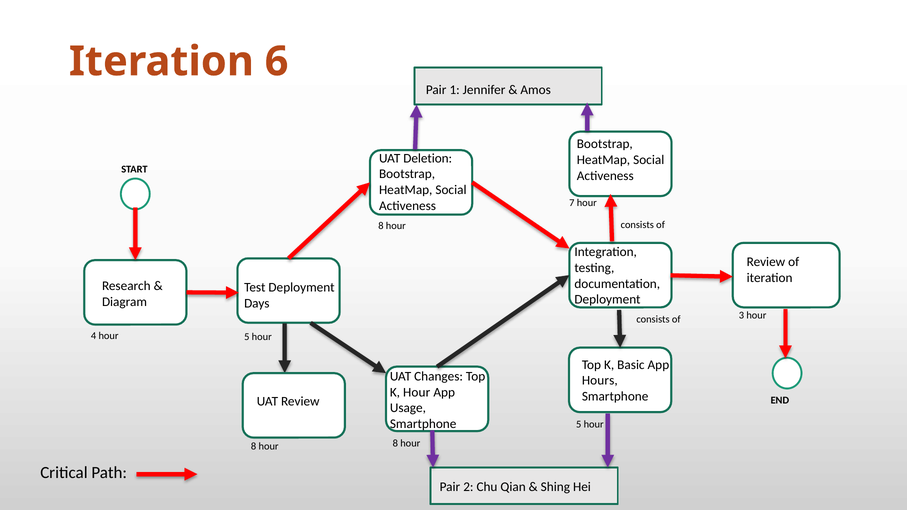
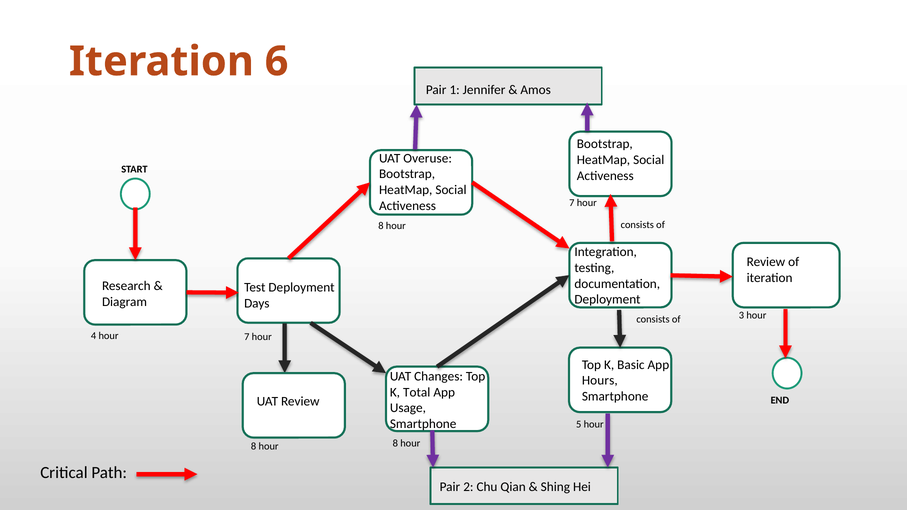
Deletion: Deletion -> Overuse (428, 158)
hour 5: 5 -> 7 (247, 337)
K Hour: Hour -> Total (417, 392)
